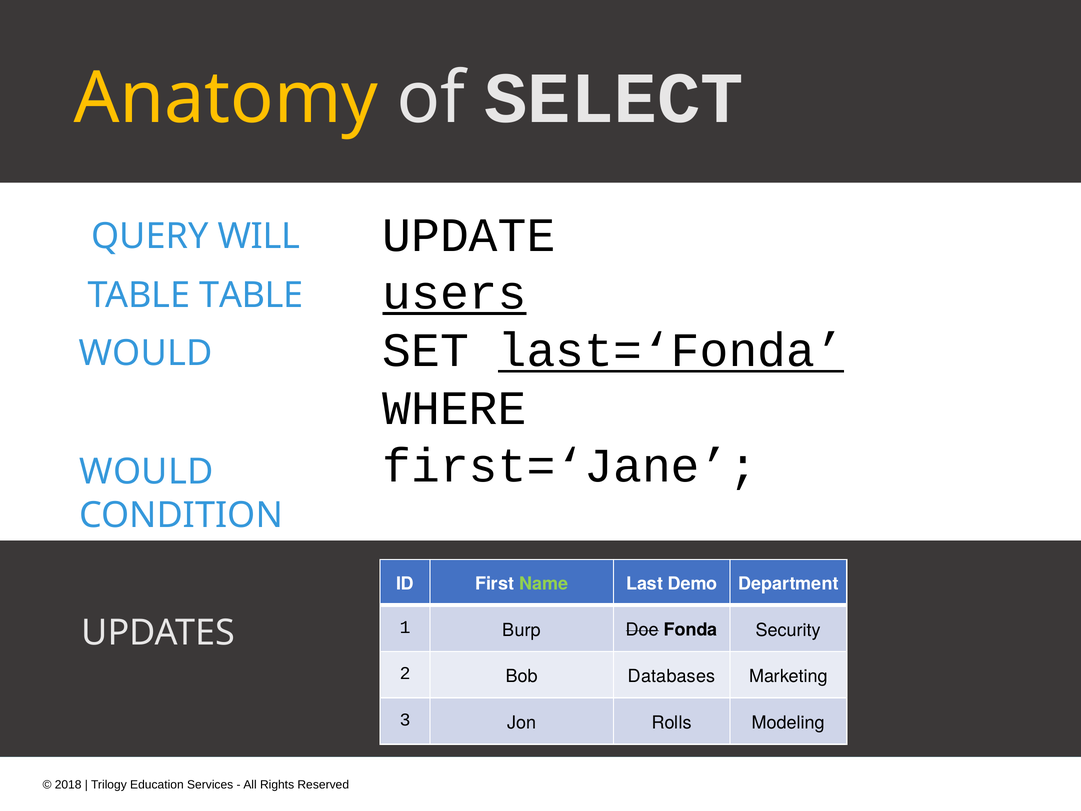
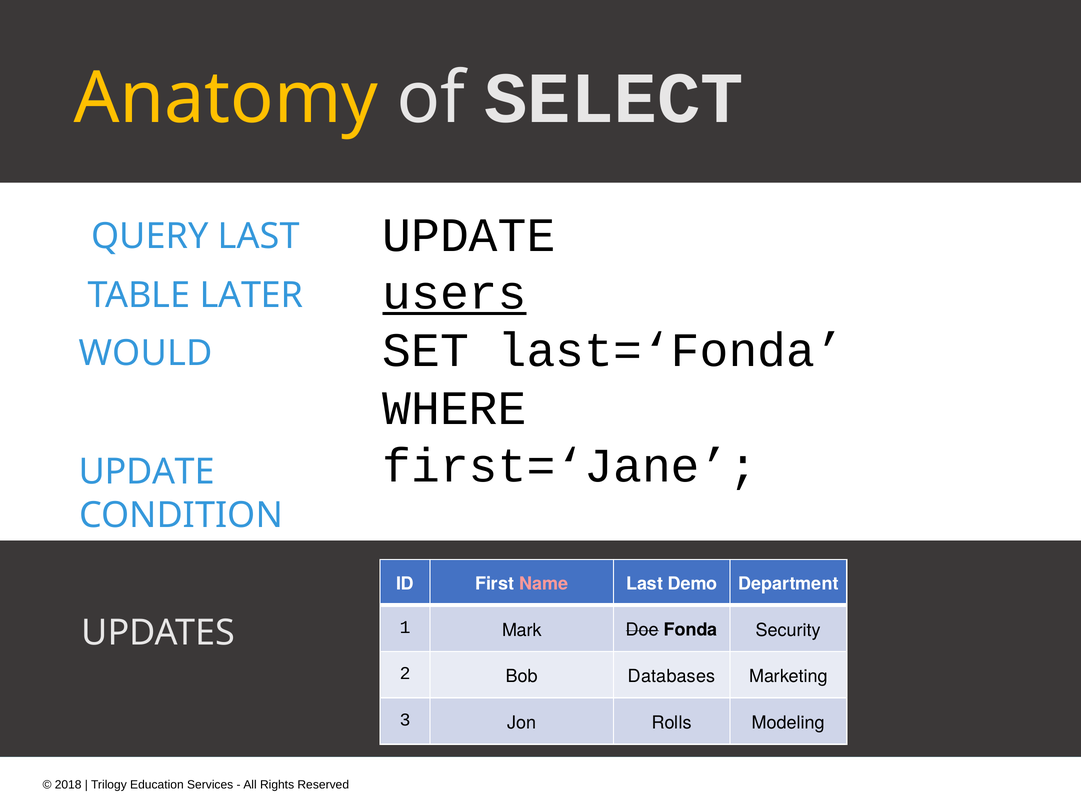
QUERY WILL: WILL -> LAST (259, 236)
TABLE TABLE: TABLE -> LATER (251, 295)
last=‘Fonda underline: present -> none (671, 350)
WOULD: WOULD -> UPDATE (147, 472)
Name colour: light green -> pink (544, 584)
Burp: Burp -> Mark (522, 630)
